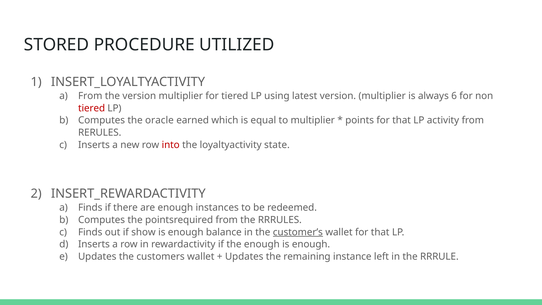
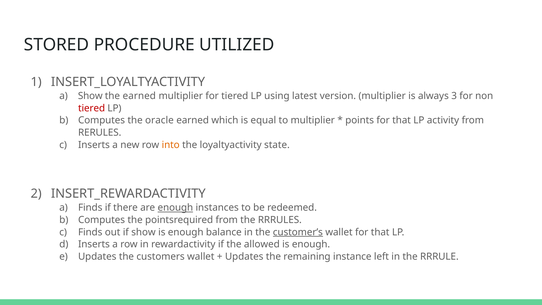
a From: From -> Show (90, 96)
the version: version -> earned (139, 96)
6: 6 -> 3 (454, 96)
into colour: red -> orange (171, 145)
enough underline: none -> present (175, 208)
the enough: enough -> allowed (262, 244)
